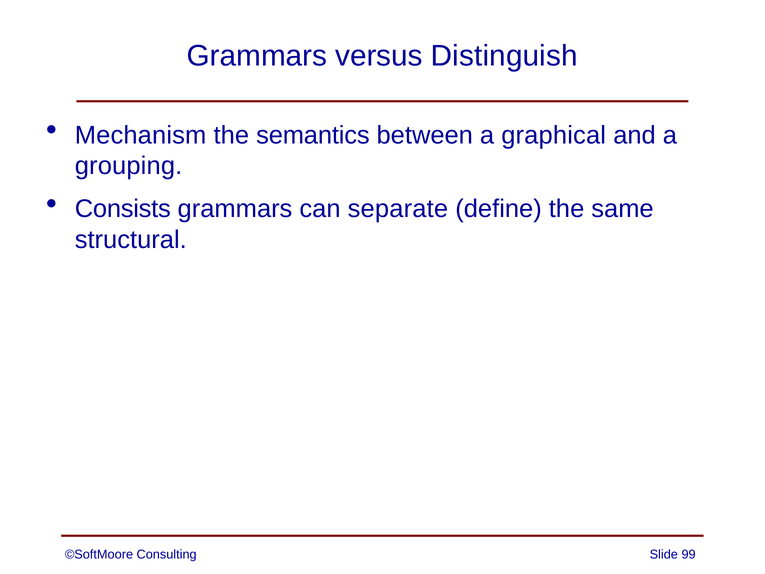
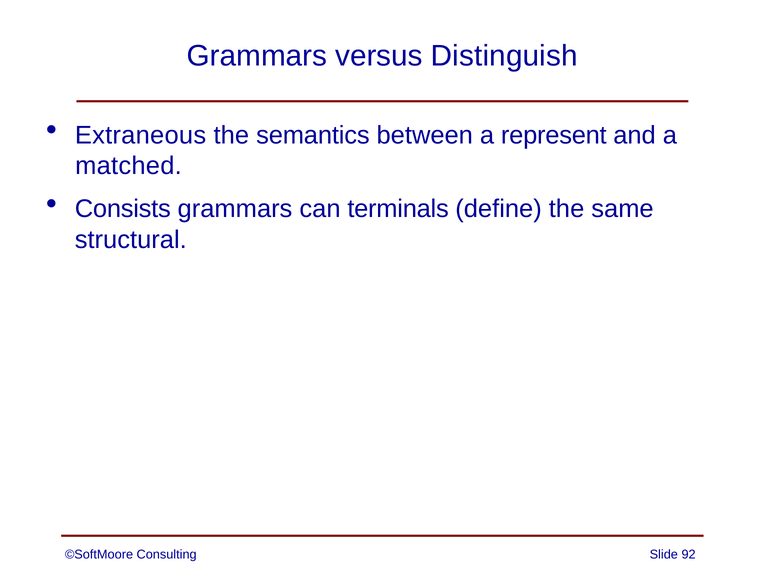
Mechanism: Mechanism -> Extraneous (141, 135)
graphical: graphical -> represent (554, 135)
grouping: grouping -> matched (128, 166)
separate: separate -> terminals (398, 209)
99: 99 -> 92 (689, 554)
